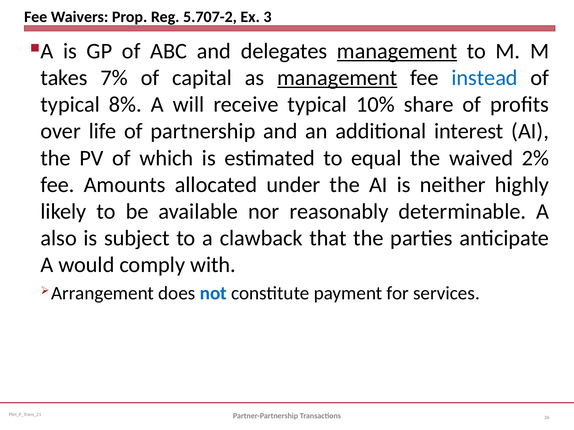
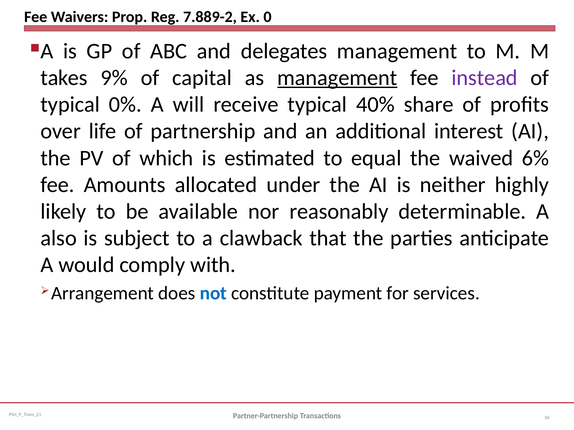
5.707-2: 5.707-2 -> 7.889-2 (210, 17)
3: 3 -> 0 (267, 17)
management underline: present -> none (397, 51)
7%: 7% -> 9% (114, 78)
instead colour: blue -> purple (485, 78)
8%: 8% -> 0% (125, 105)
10%: 10% -> 40% (375, 105)
2%: 2% -> 6% (535, 158)
